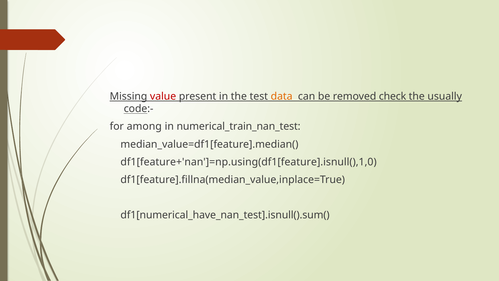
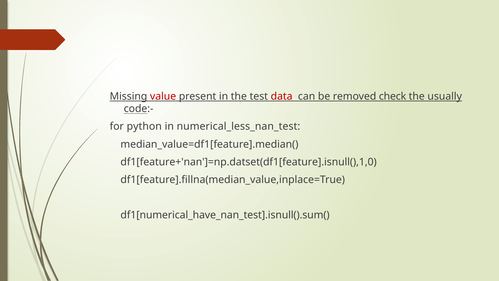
data colour: orange -> red (282, 96)
among: among -> python (144, 126)
numerical_train_nan_test: numerical_train_nan_test -> numerical_less_nan_test (238, 126)
df1[feature+'nan']=np.using(df1[feature].isnull(),1,0: df1[feature+'nan']=np.using(df1[feature].isnull(),1,0 -> df1[feature+'nan']=np.datset(df1[feature].isnull(),1,0 (249, 162)
